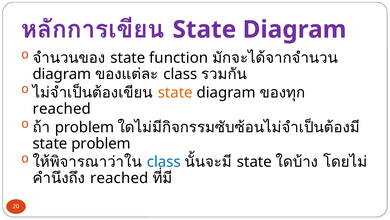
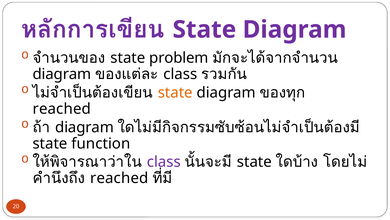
function: function -> problem (179, 58)
problem: problem -> diagram (84, 127)
state problem: problem -> function (101, 143)
class colour: blue -> purple (164, 162)
